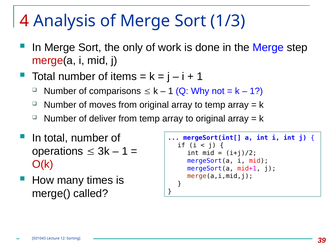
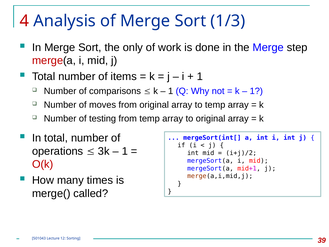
deliver: deliver -> testing (103, 119)
